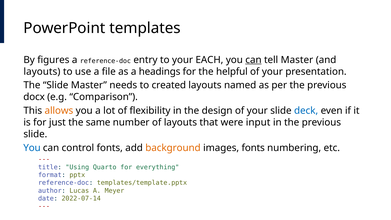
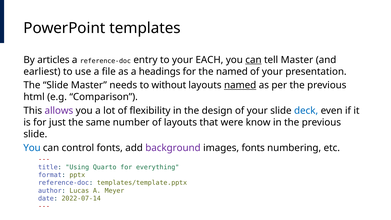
figures: figures -> articles (53, 60)
layouts: layouts -> earliest (42, 72)
the helpful: helpful -> named (232, 72)
created: created -> without (169, 85)
named underline: none -> present (240, 85)
docx: docx -> html (34, 97)
allows colour: orange -> purple (59, 111)
input: input -> know (258, 122)
background colour: orange -> purple (173, 148)
